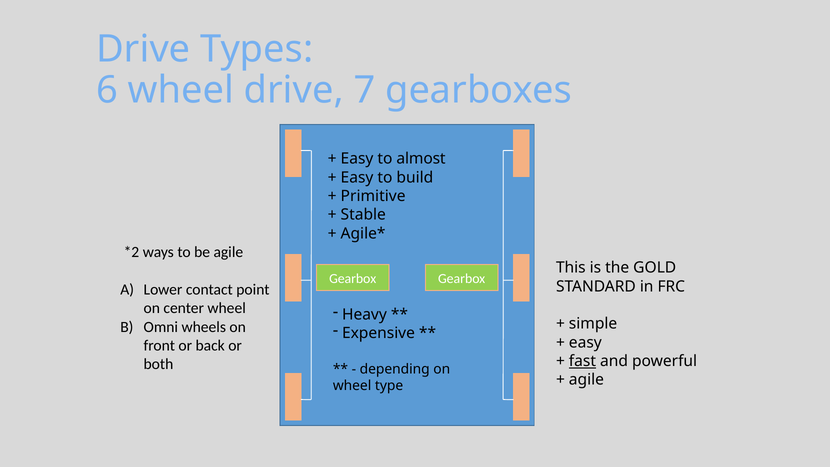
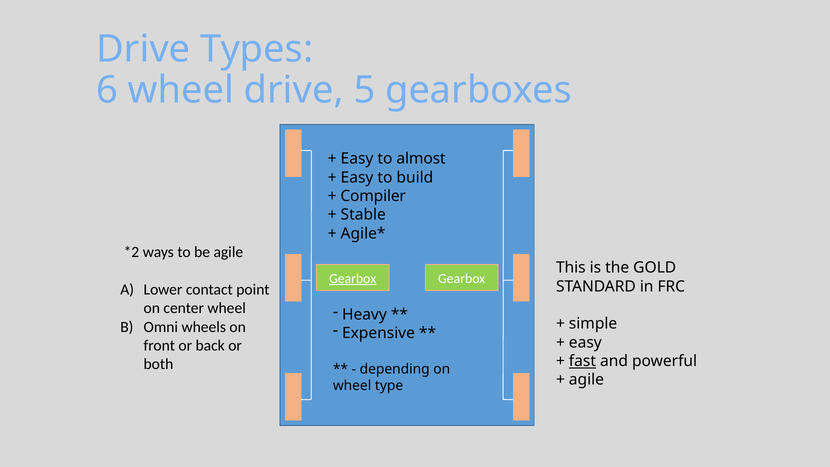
7: 7 -> 5 (364, 90)
Primitive: Primitive -> Compiler (373, 196)
Gearbox underline: none -> present (353, 278)
